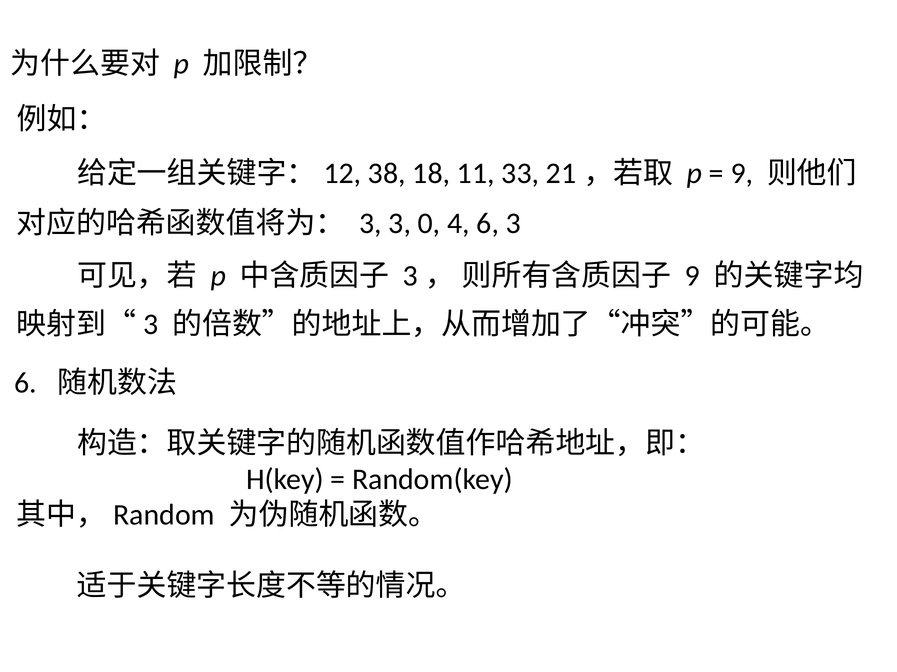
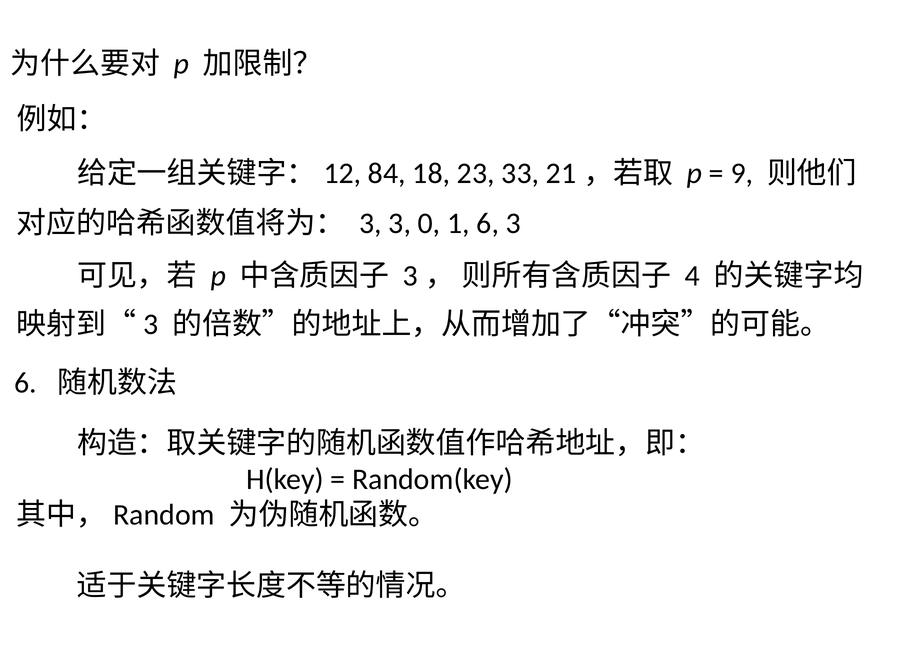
38: 38 -> 84 (387, 173)
11: 11 -> 23 (476, 173)
4: 4 -> 1 (458, 224)
9: 9 -> 4 (692, 276)
